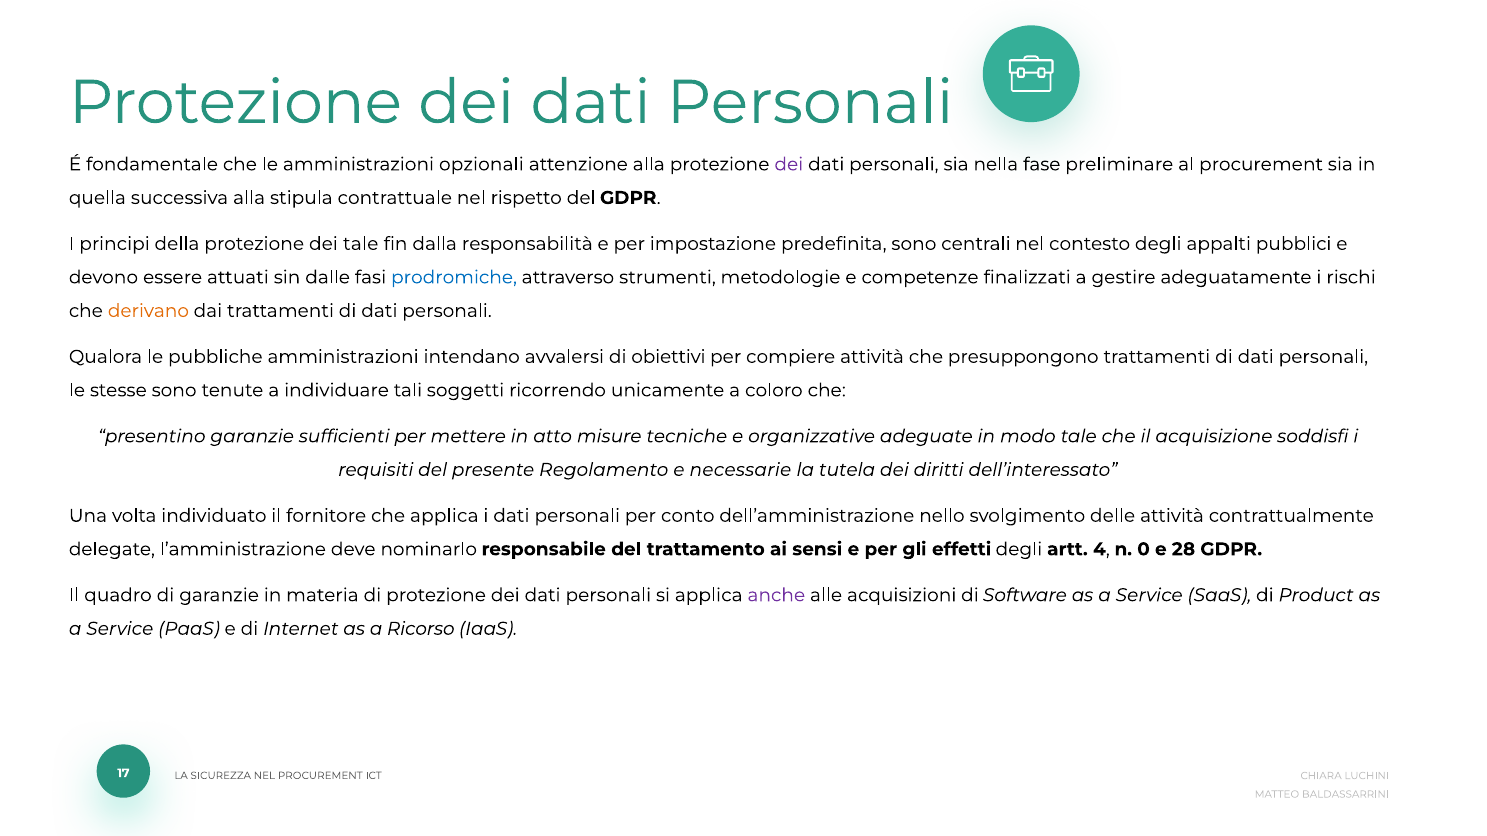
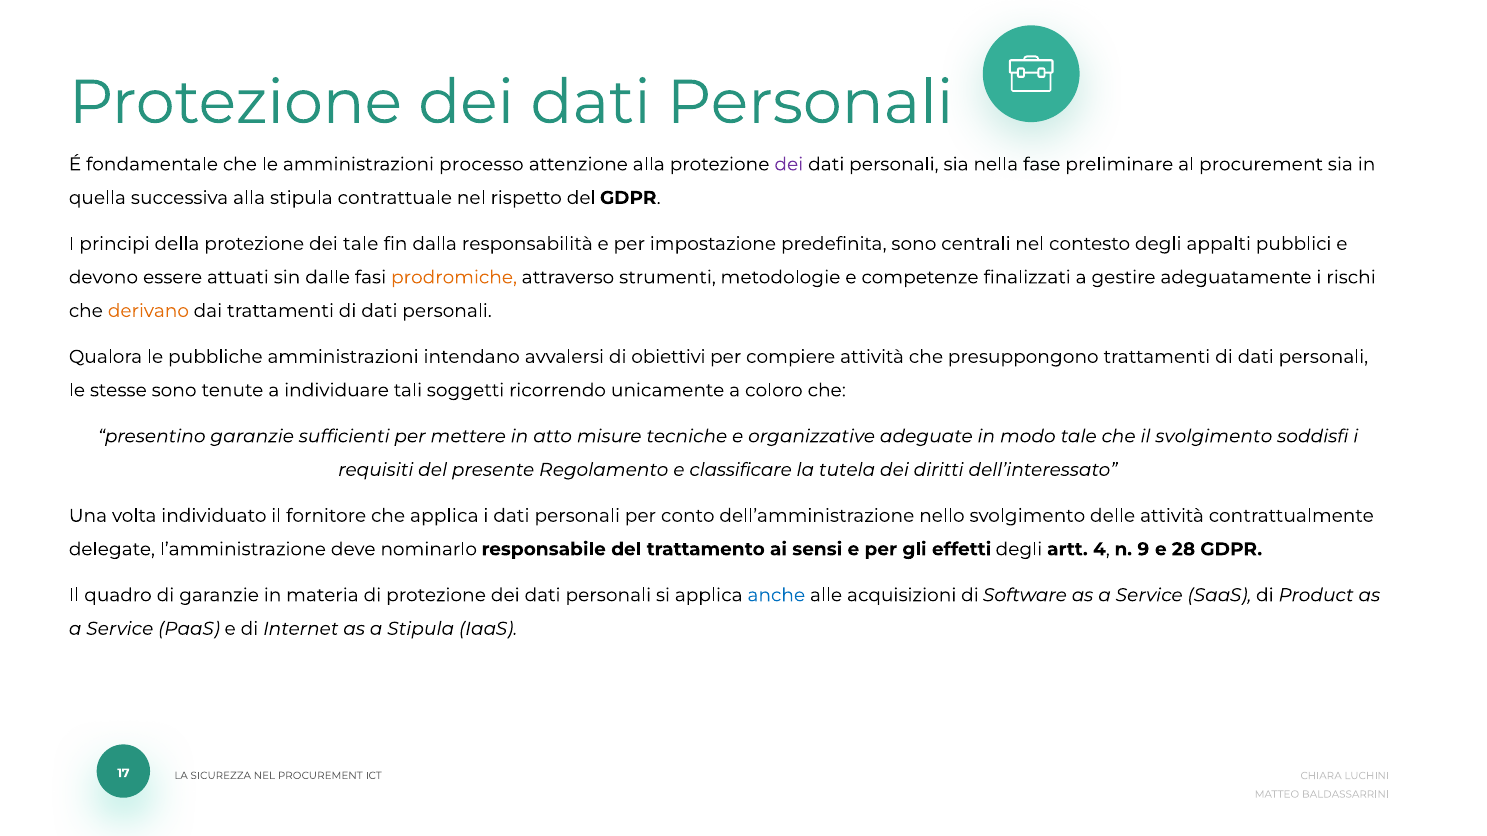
opzionali: opzionali -> processo (481, 164)
prodromiche colour: blue -> orange (454, 277)
il acquisizione: acquisizione -> svolgimento (1214, 436)
necessarie: necessarie -> classificare (741, 470)
0: 0 -> 9 (1143, 549)
anche colour: purple -> blue (776, 595)
a Ricorso: Ricorso -> Stipula (421, 629)
